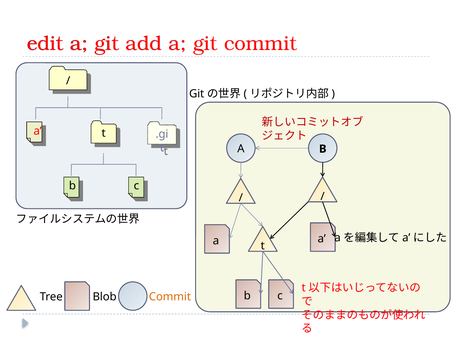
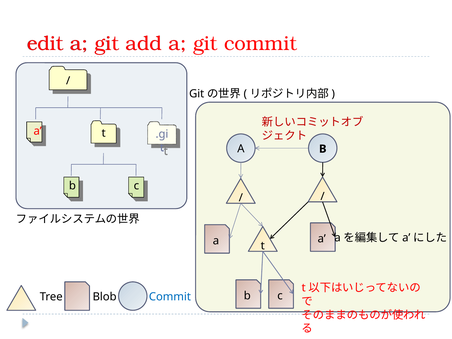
Commit colour: orange -> blue (170, 297)
